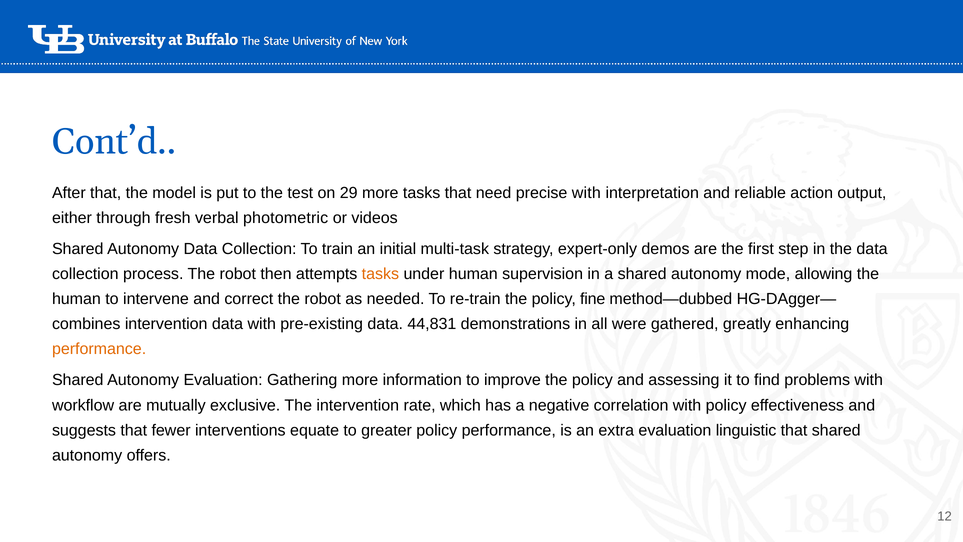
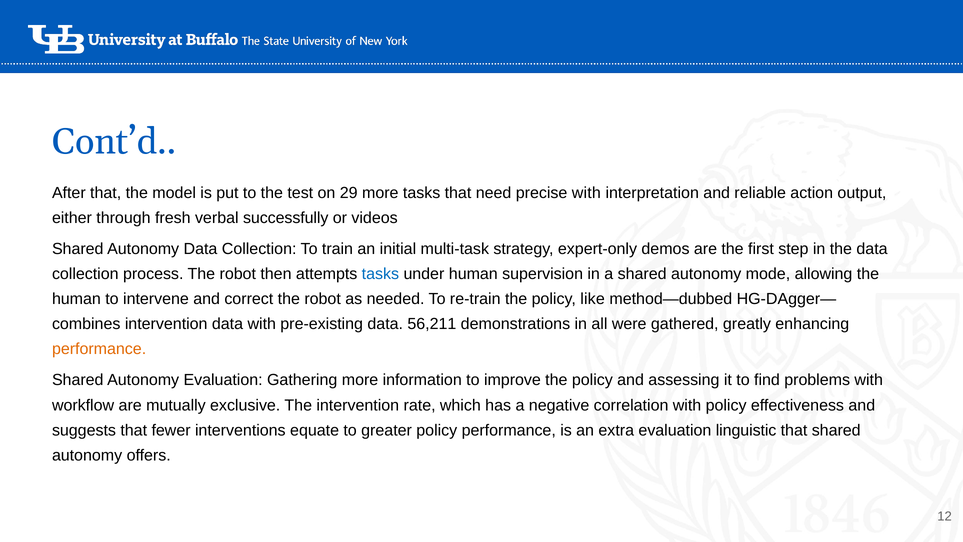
photometric: photometric -> successfully (286, 218)
tasks colour: orange -> blue (380, 274)
fine: fine -> like (593, 299)
44,831: 44,831 -> 56,211 (432, 324)
